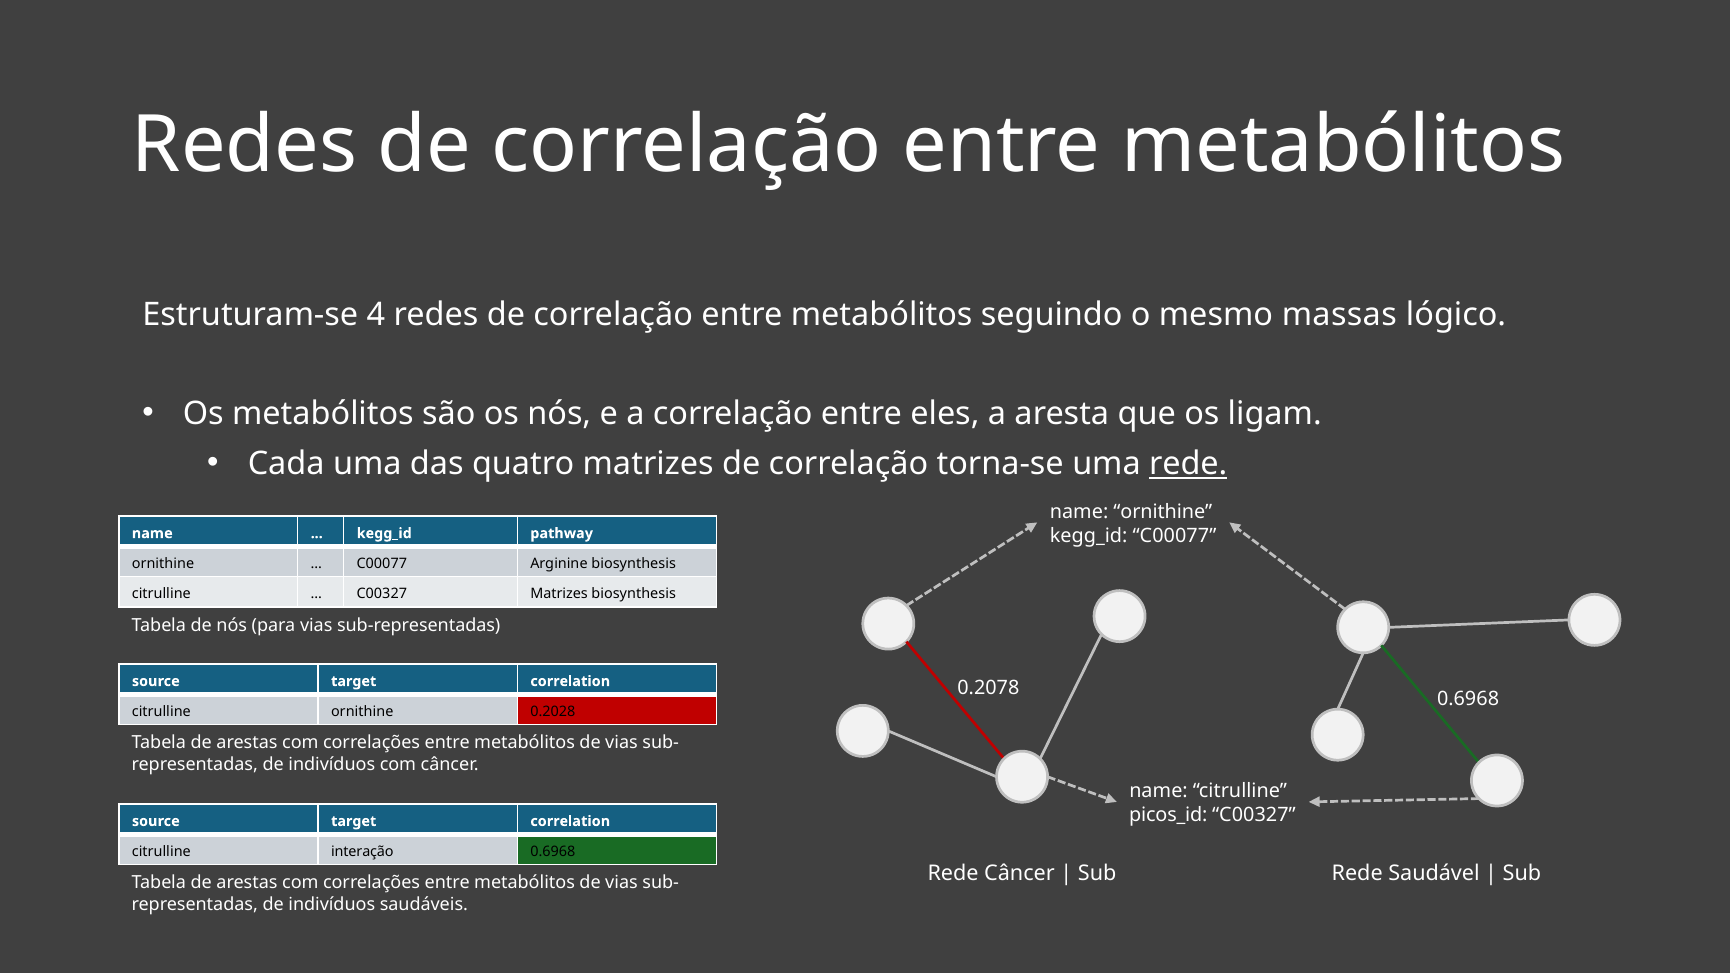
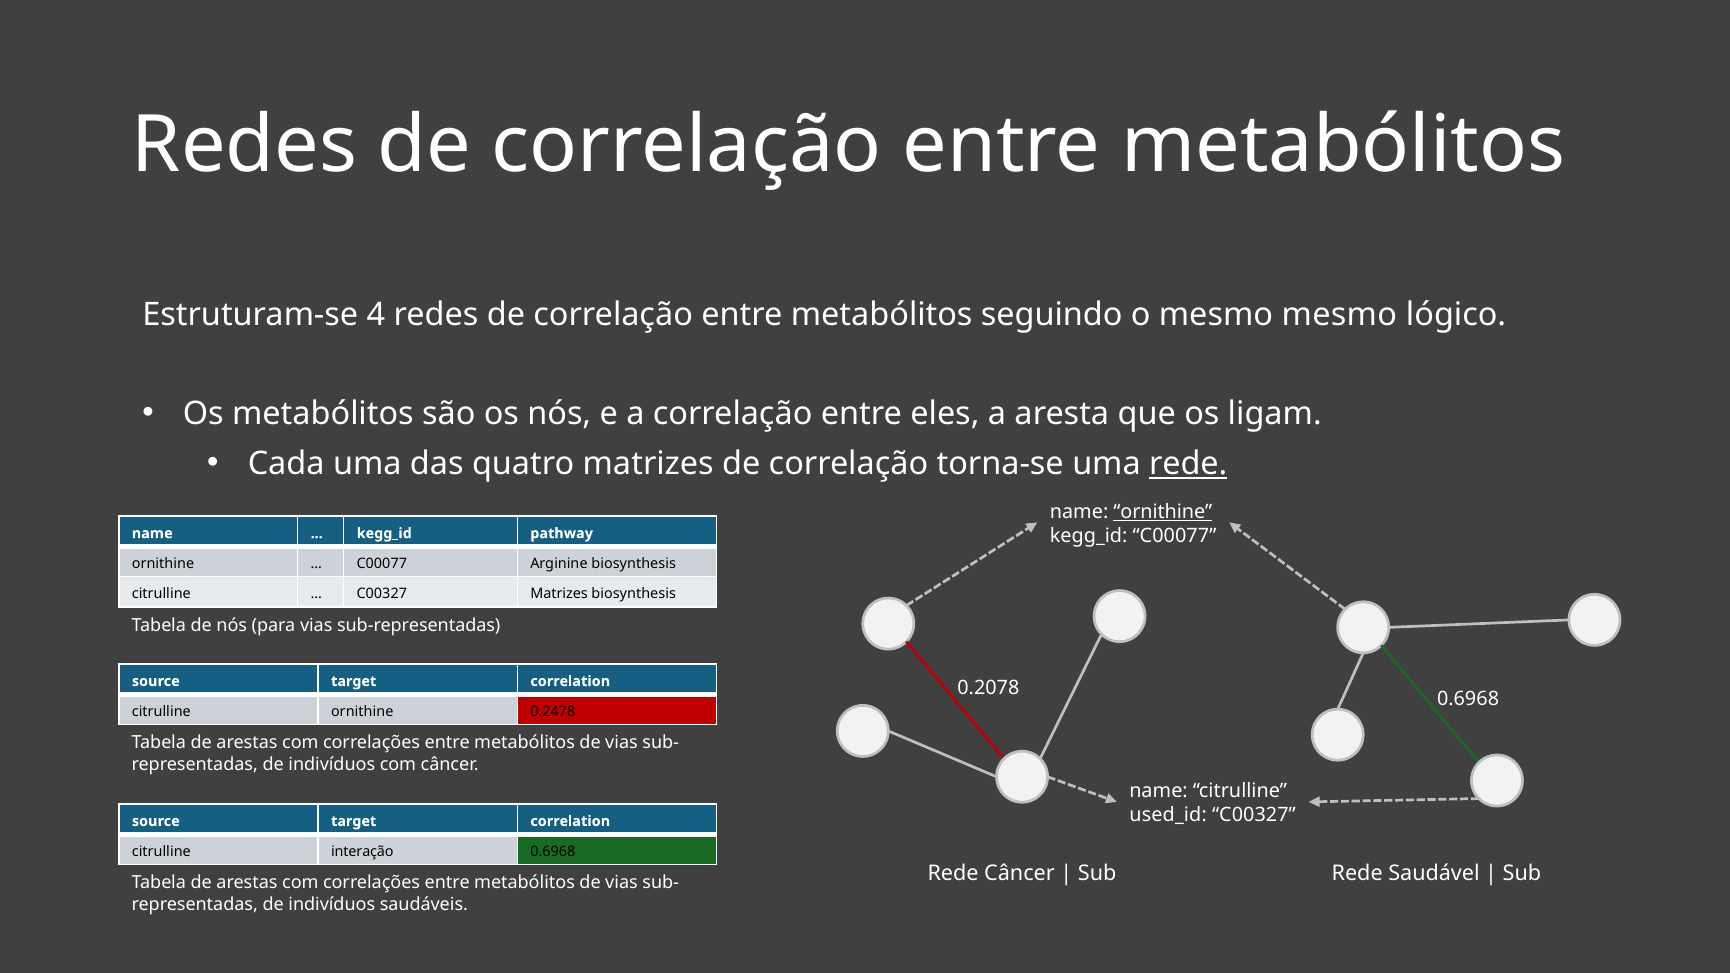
mesmo massas: massas -> mesmo (1339, 314)
ornithine underline: none -> present (1163, 512)
0.2028: 0.2028 -> 0.2478 (553, 712)
picos_id: picos_id -> used_id (1168, 815)
